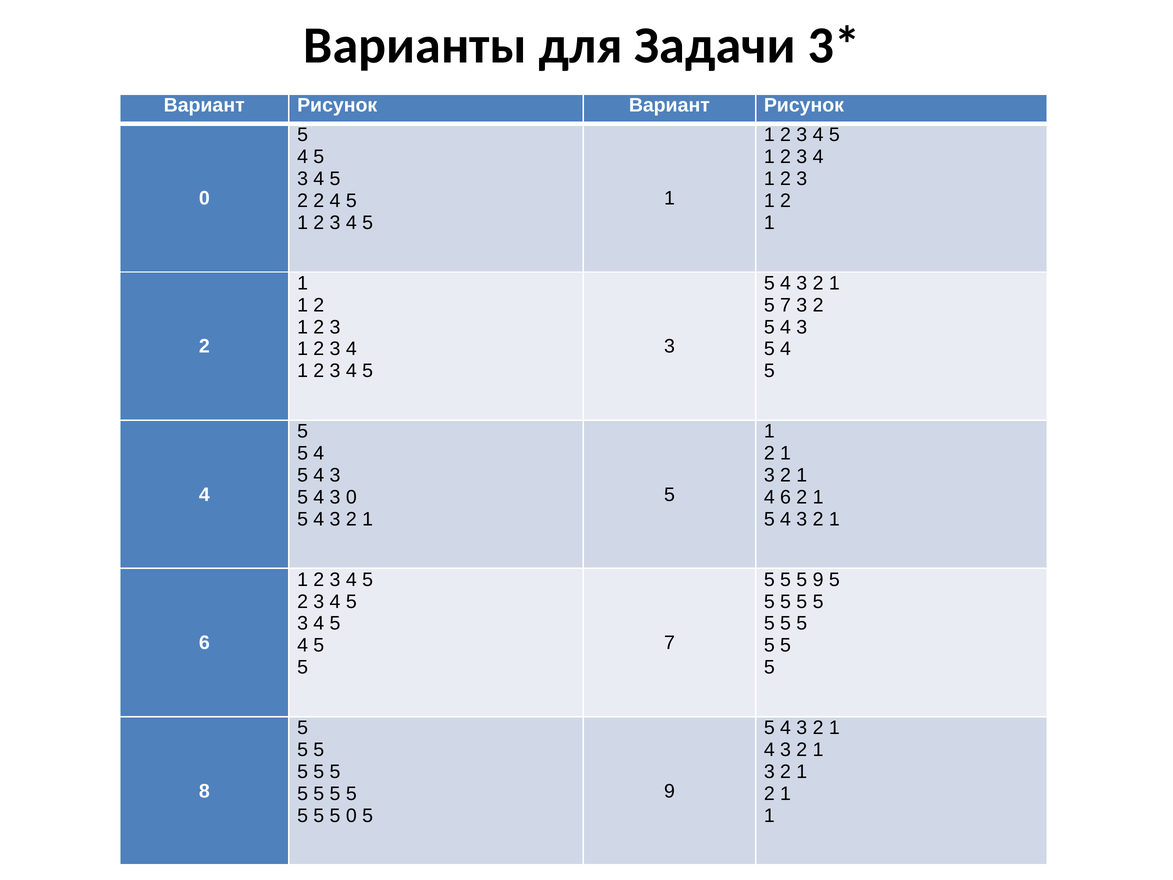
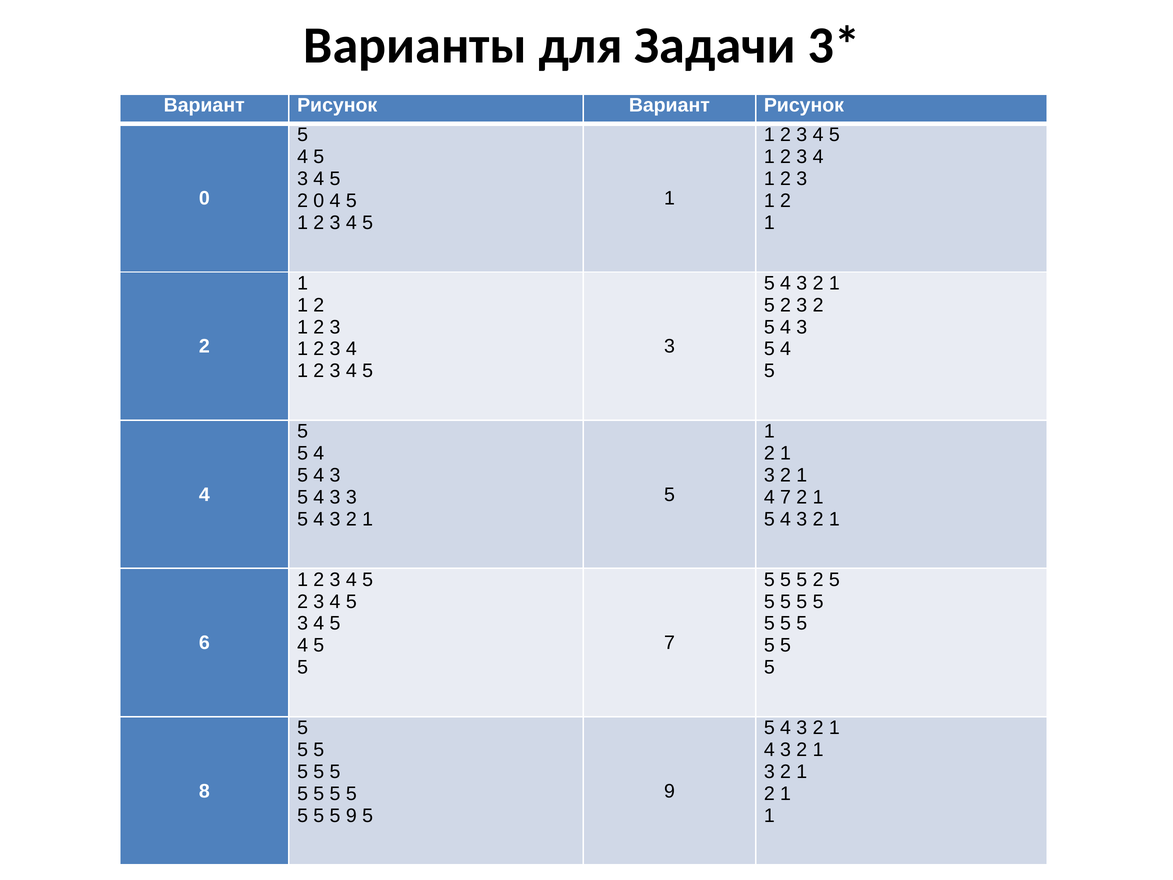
2 2: 2 -> 0 (319, 201)
7: 7 -> 2 (786, 305)
3 0: 0 -> 3 (351, 497)
4 6: 6 -> 7 (786, 497)
5 5 9: 9 -> 2 (818, 580)
5 5 0: 0 -> 9 (351, 815)
